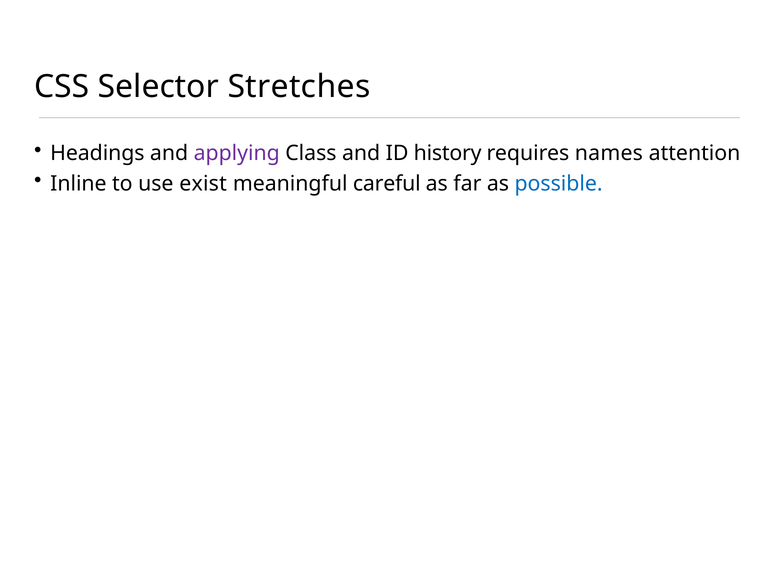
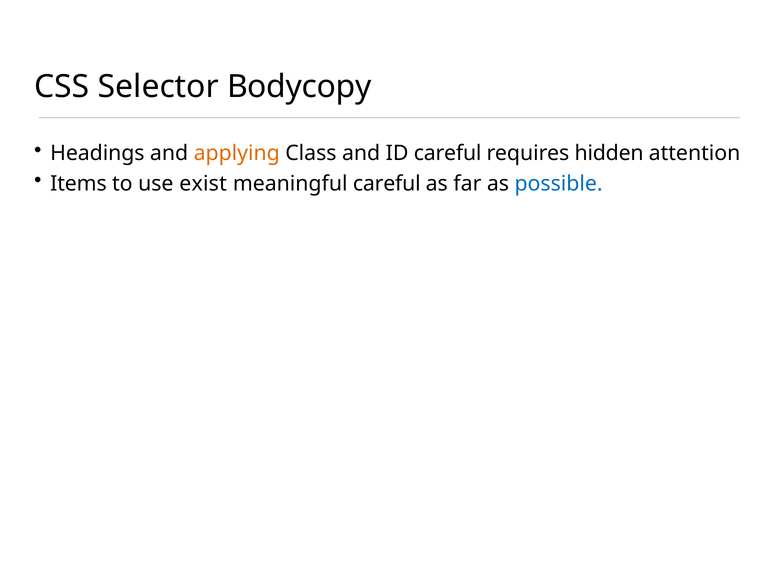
Stretches: Stretches -> Bodycopy (299, 87)
applying colour: purple -> orange (237, 153)
ID history: history -> careful (448, 153)
names: names -> hidden (609, 153)
Inline: Inline -> Items (78, 184)
